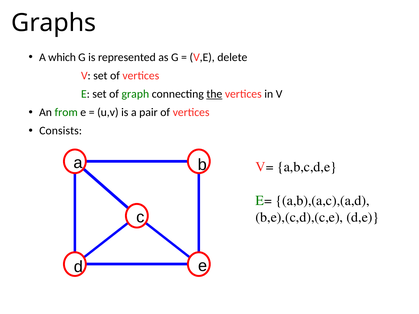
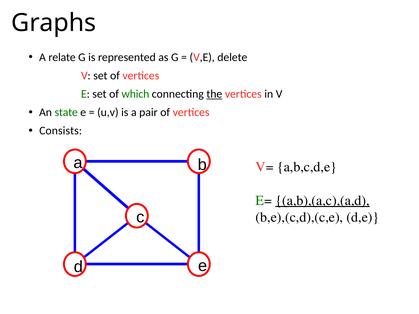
which: which -> relate (62, 57)
graph: graph -> which (135, 94)
from: from -> state (66, 112)
a,b),(a,c),(a,d underline: none -> present (323, 201)
